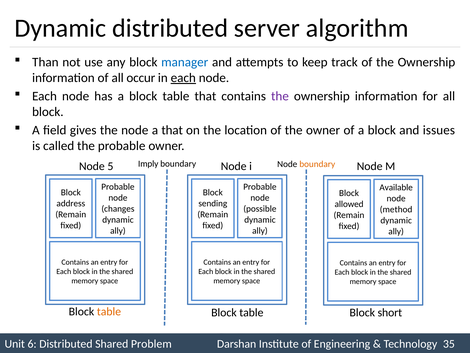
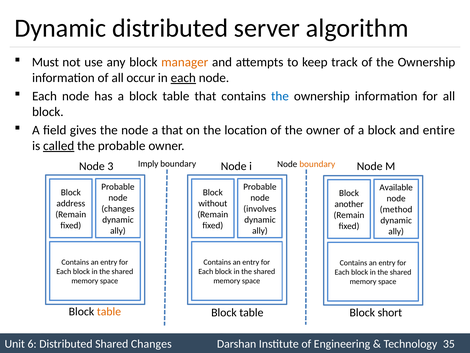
Than: Than -> Must (45, 62)
manager colour: blue -> orange (185, 62)
the colour: purple -> blue (280, 96)
issues: issues -> entire (439, 130)
called underline: none -> present (59, 146)
5: 5 -> 3 (110, 166)
sending: sending -> without (213, 203)
allowed: allowed -> another (349, 204)
possible: possible -> involves (260, 209)
Shared Problem: Problem -> Changes (151, 343)
